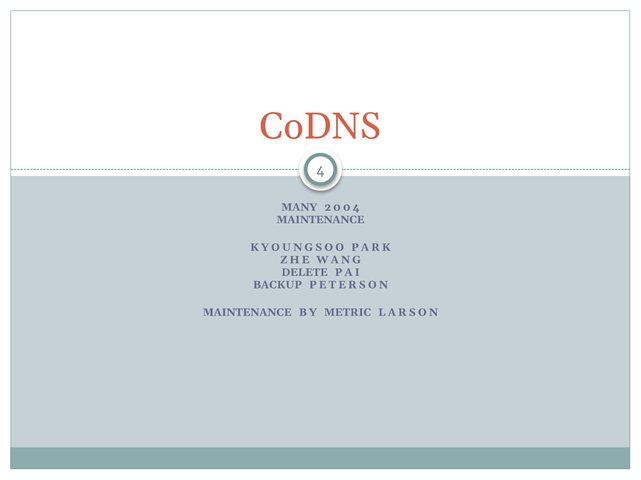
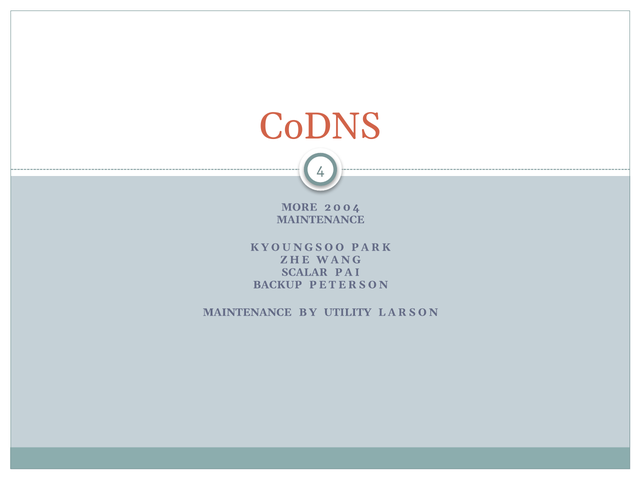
MANY: MANY -> MORE (299, 208)
DELETE: DELETE -> SCALAR (305, 273)
METRIC: METRIC -> UTILITY (348, 313)
